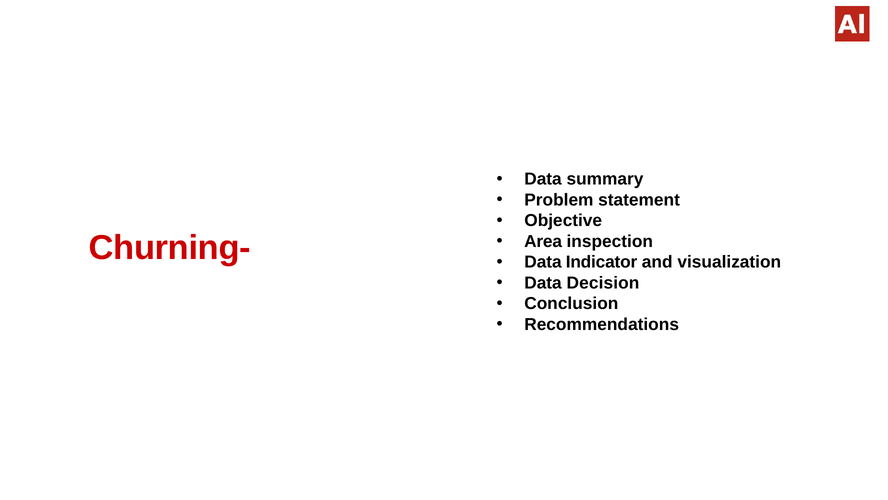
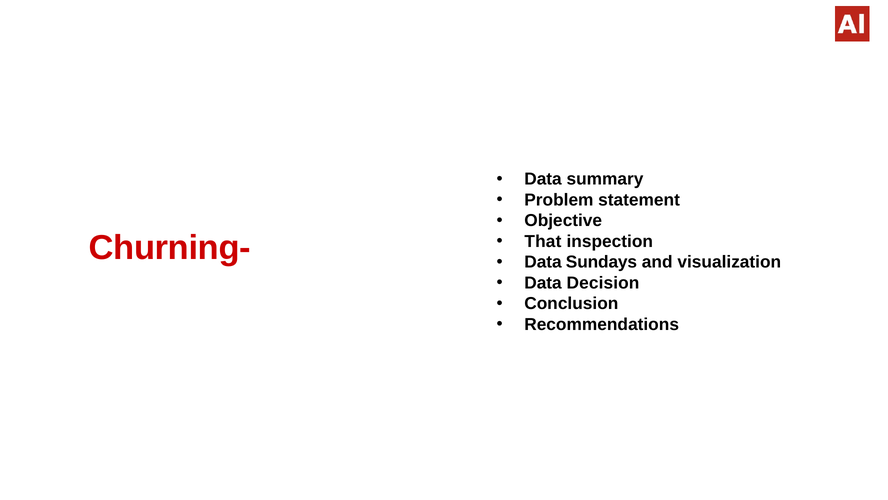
Area: Area -> That (543, 241)
Indicator: Indicator -> Sundays (601, 262)
